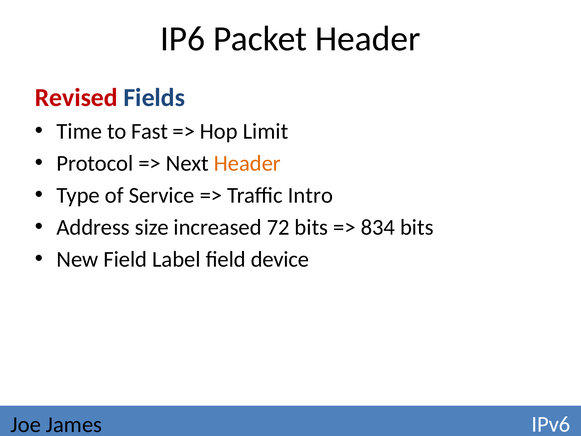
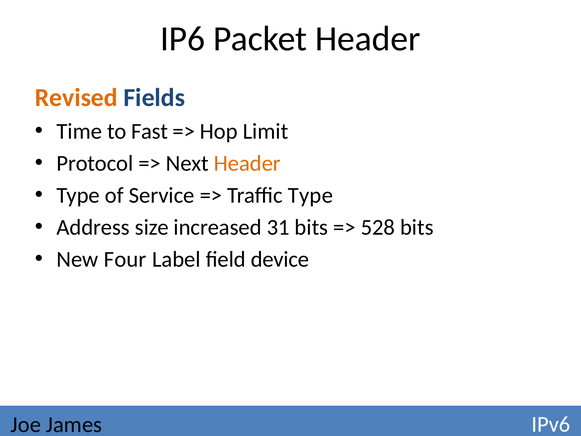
Revised colour: red -> orange (76, 98)
Traffic Intro: Intro -> Type (310, 195)
72: 72 -> 31 (278, 227)
834: 834 -> 528 (378, 227)
New Field: Field -> Four (125, 259)
